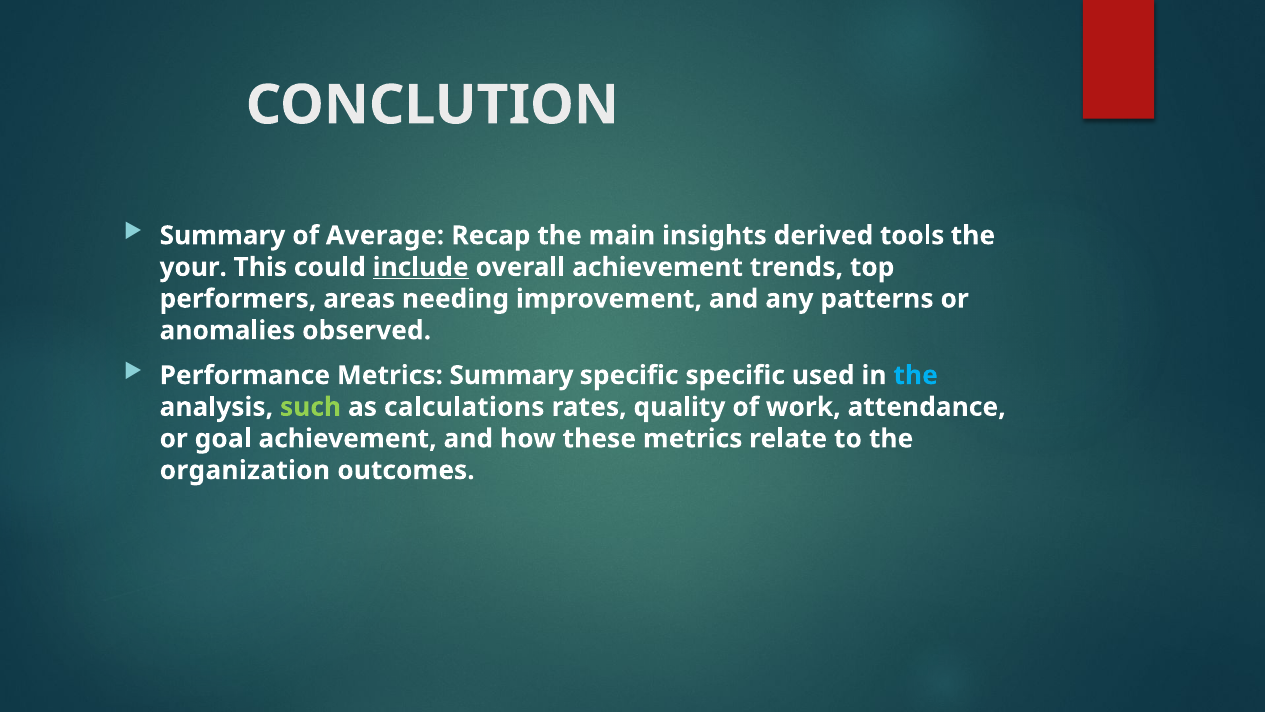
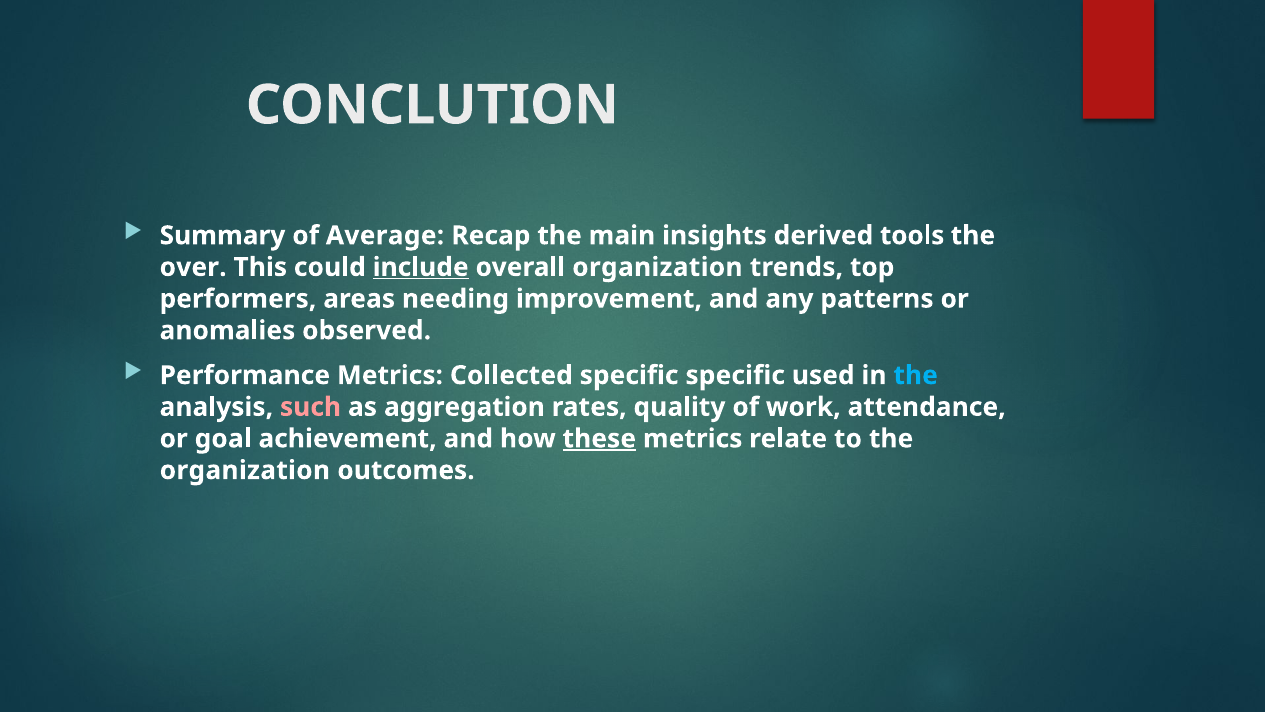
your: your -> over (193, 267)
overall achievement: achievement -> organization (657, 267)
Metrics Summary: Summary -> Collected (511, 375)
such colour: light green -> pink (311, 407)
calculations: calculations -> aggregation (464, 407)
these underline: none -> present (599, 438)
